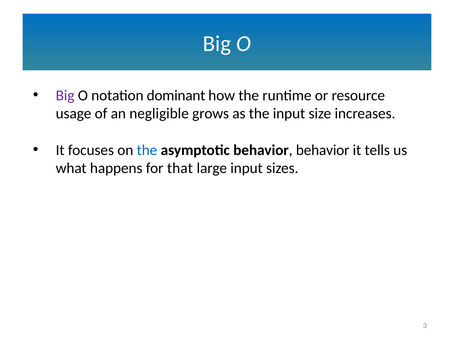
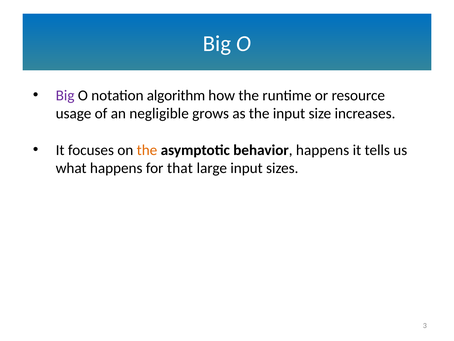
dominant: dominant -> algorithm (176, 95)
the colour: blue -> orange (147, 150)
behavior behavior: behavior -> happens (323, 150)
